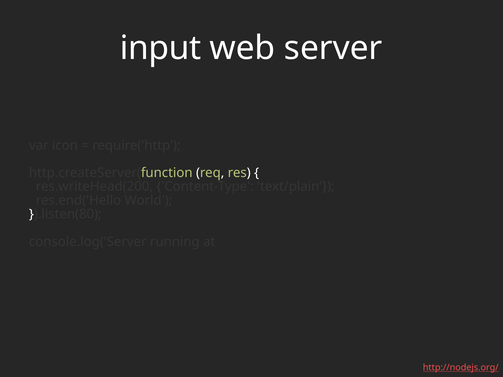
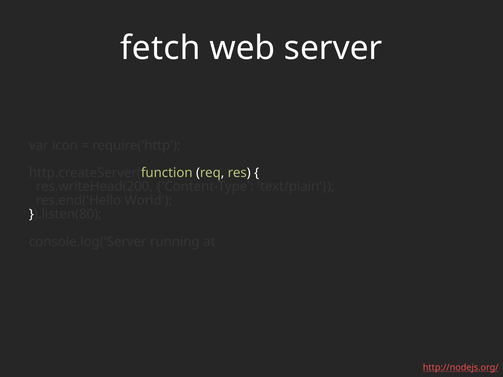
input: input -> fetch (160, 48)
